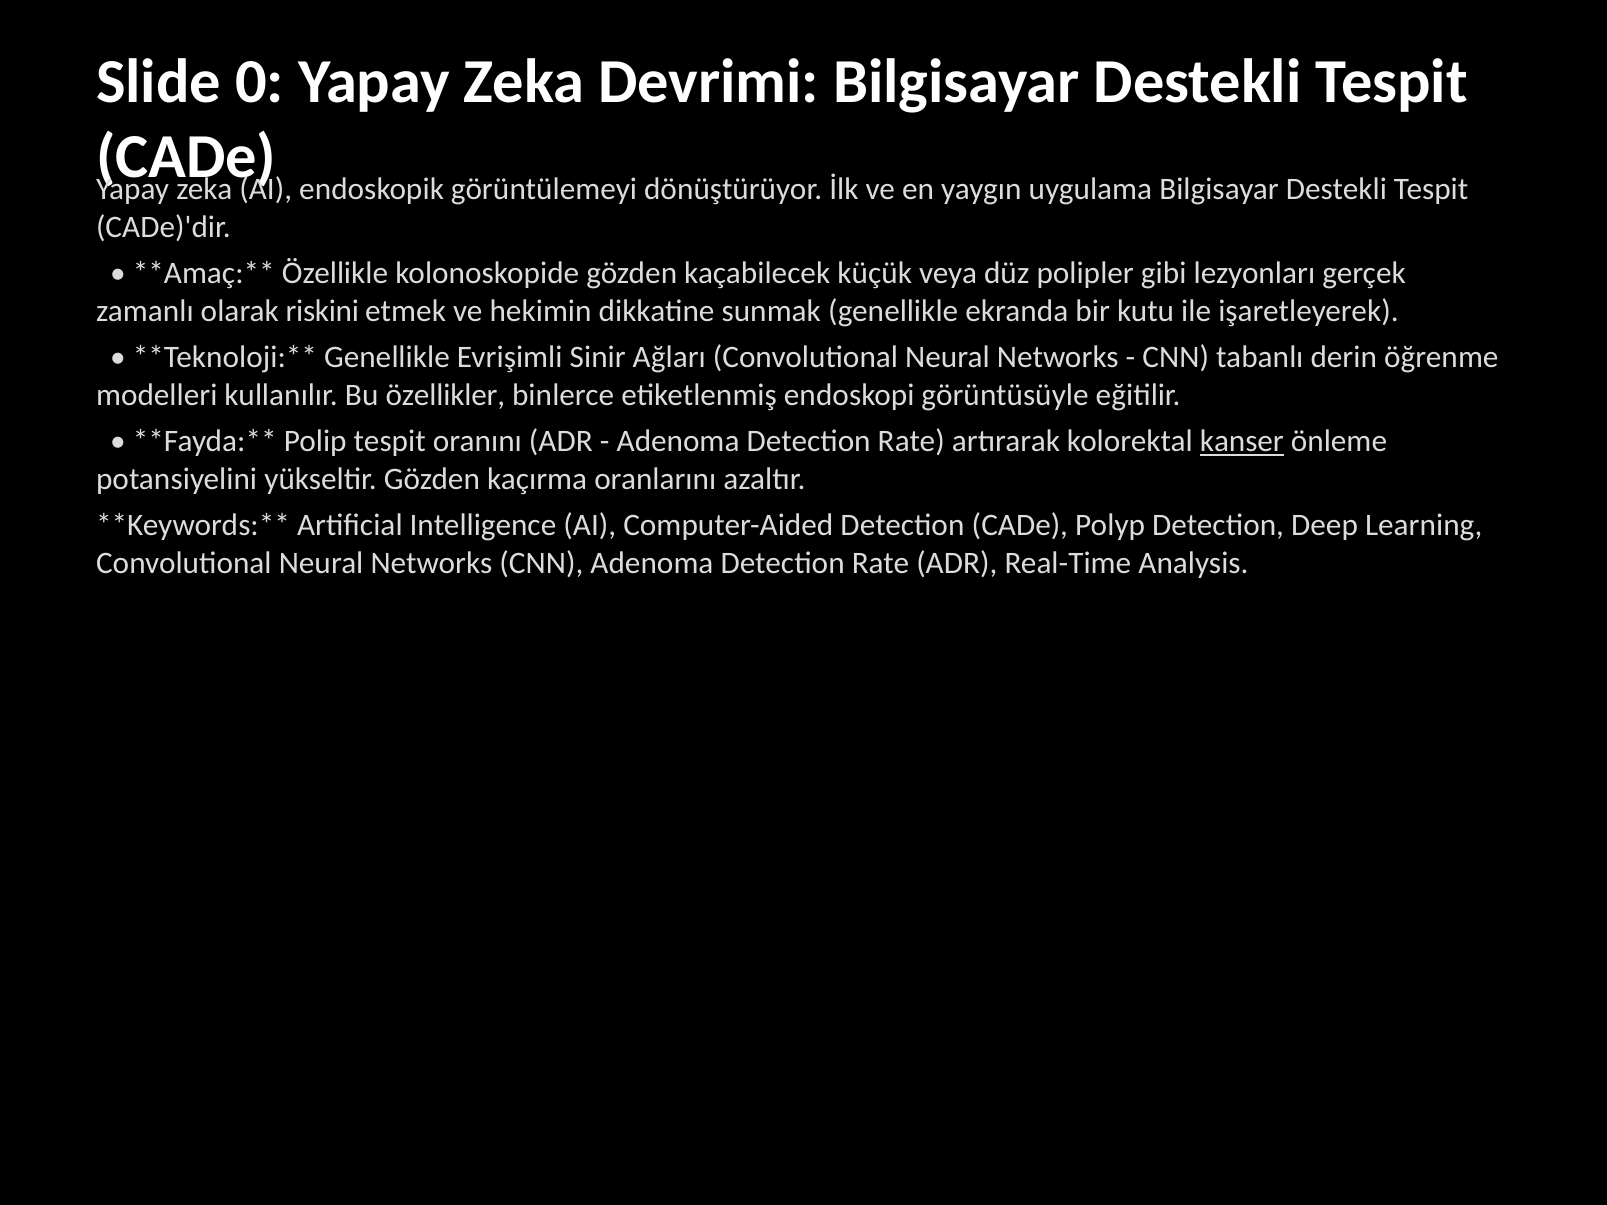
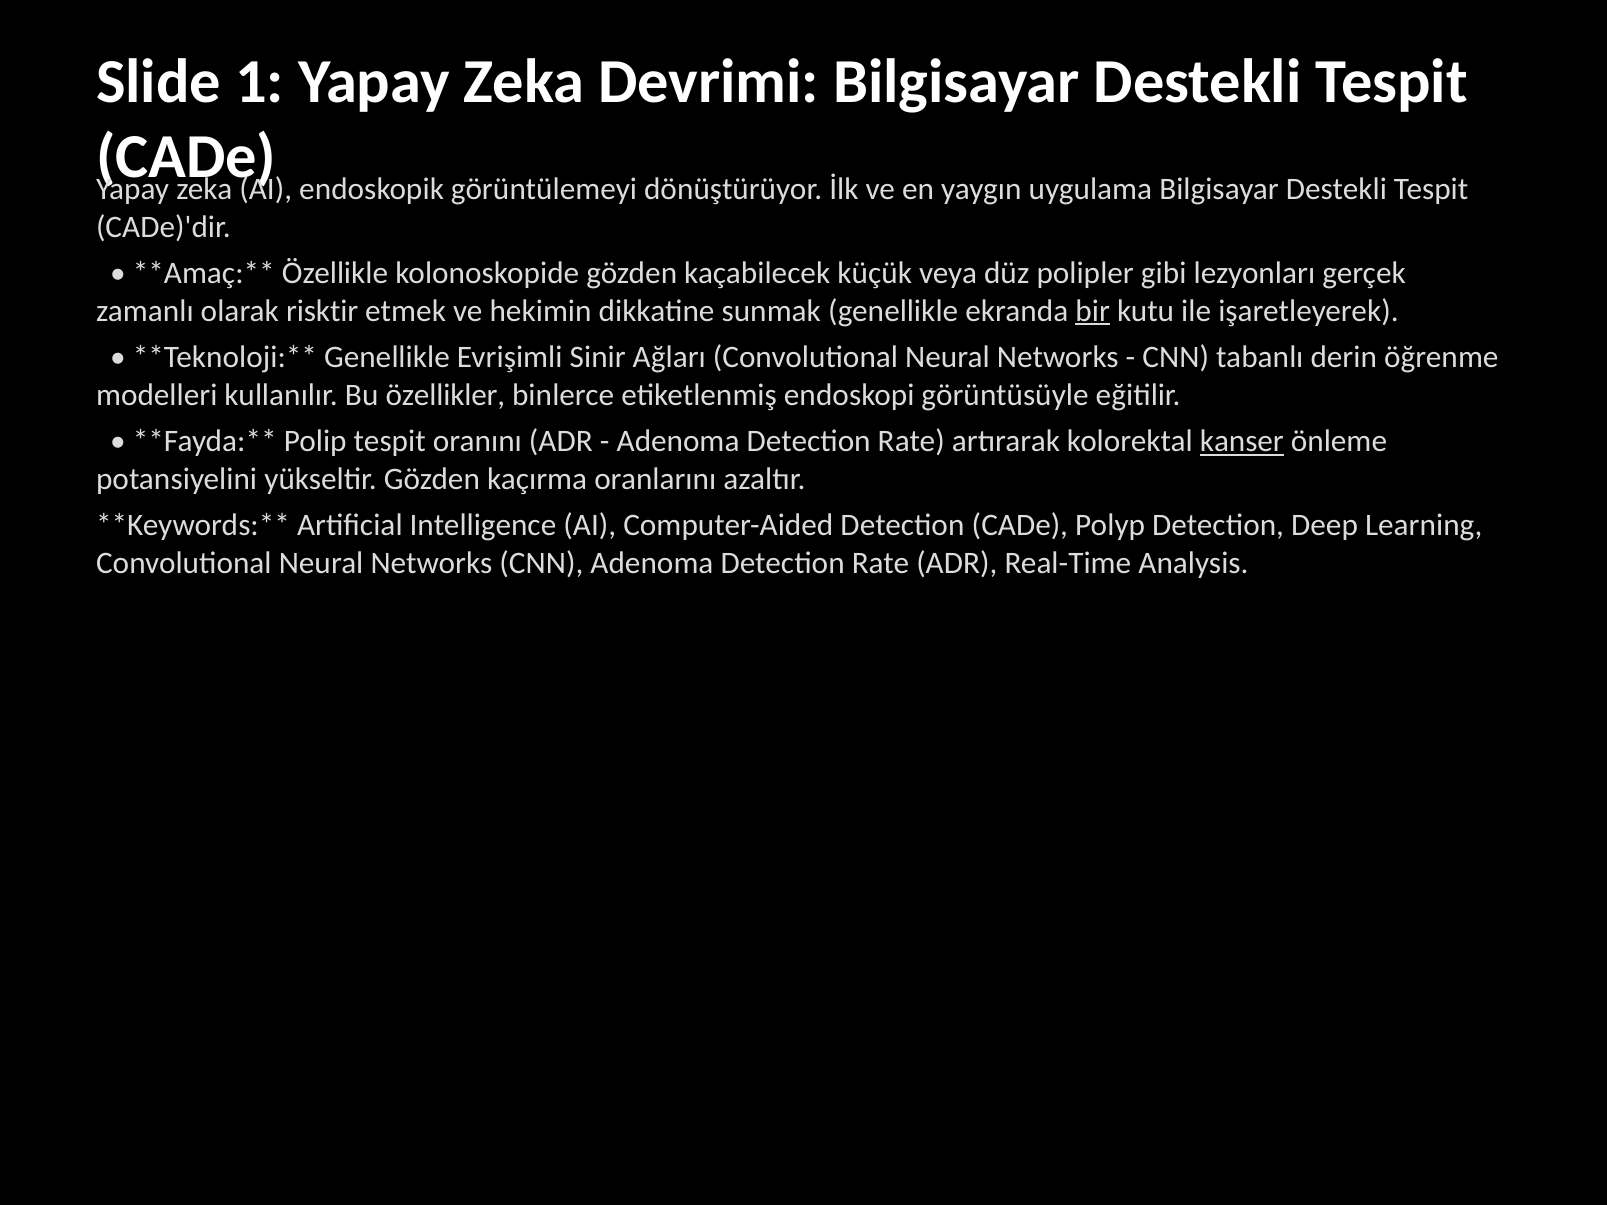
0: 0 -> 1 (260, 82)
riskini: riskini -> risktir (322, 311)
bir underline: none -> present (1093, 311)
